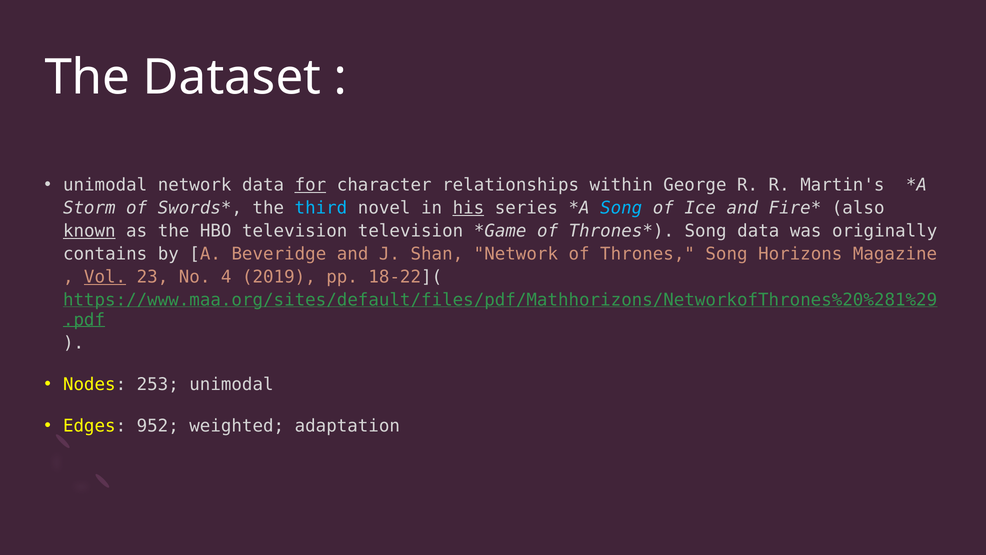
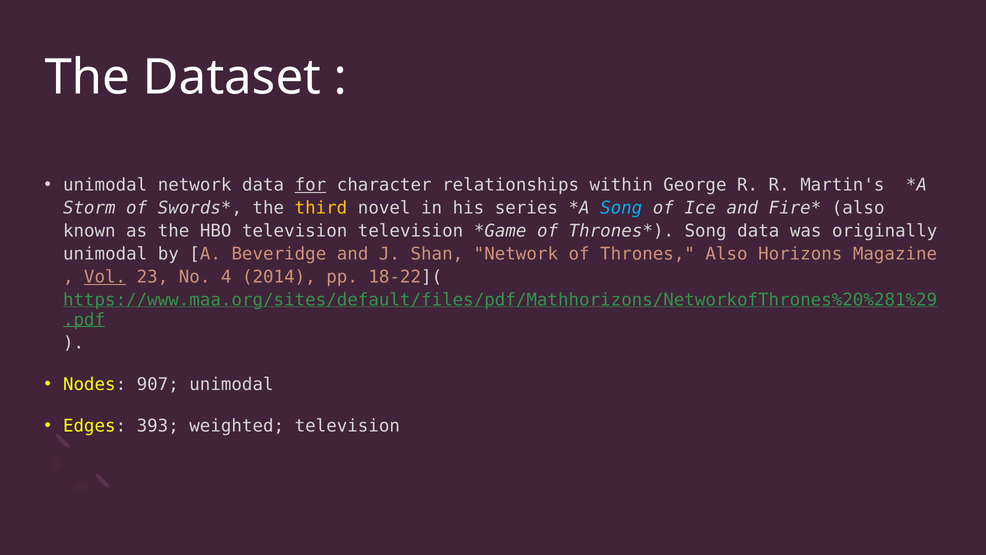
third colour: light blue -> yellow (321, 208)
his underline: present -> none (468, 208)
known underline: present -> none (89, 231)
contains: contains -> unimodal (105, 254)
Thrones Song: Song -> Also (727, 254)
2019: 2019 -> 2014 (279, 277)
253: 253 -> 907 (158, 384)
952: 952 -> 393 (158, 426)
weighted adaptation: adaptation -> television (347, 426)
